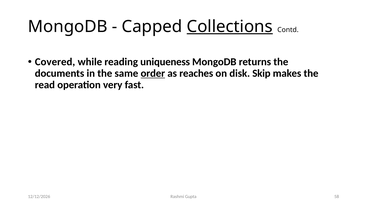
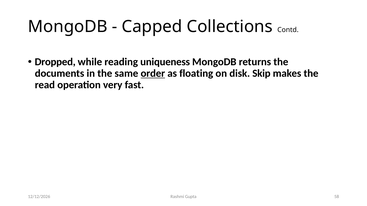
Collections underline: present -> none (230, 27)
Covered: Covered -> Dropped (55, 62)
reaches: reaches -> floating (196, 74)
